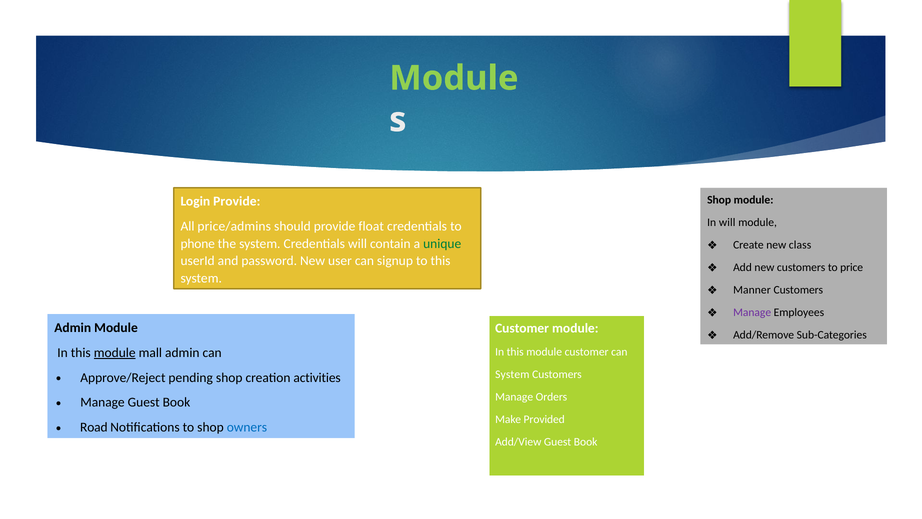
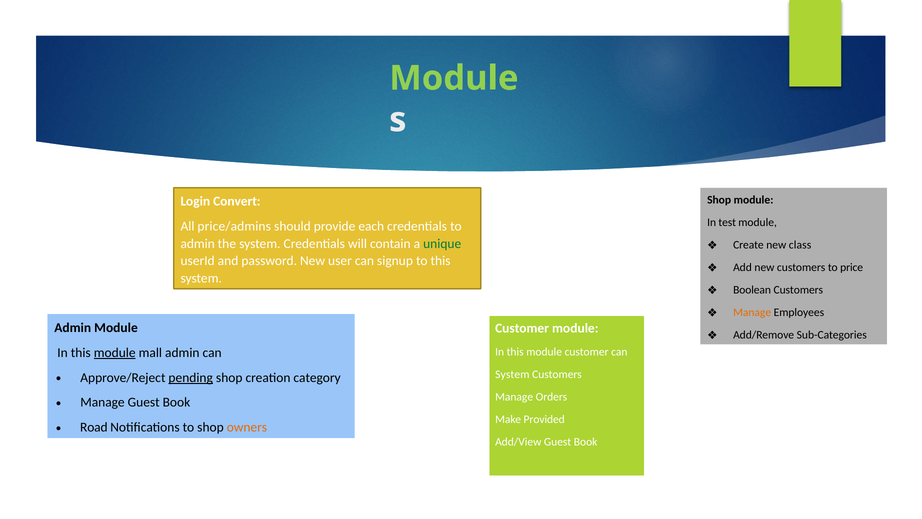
Login Provide: Provide -> Convert (237, 201)
In will: will -> test (727, 222)
float: float -> each (371, 226)
phone: phone -> admin (198, 243)
Manner: Manner -> Boolean (752, 290)
Manage colour: purple -> orange (752, 312)
pending underline: none -> present (191, 377)
activities: activities -> category (317, 377)
owners colour: blue -> orange (247, 427)
